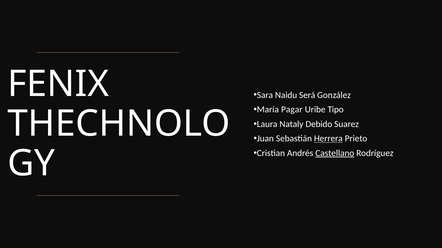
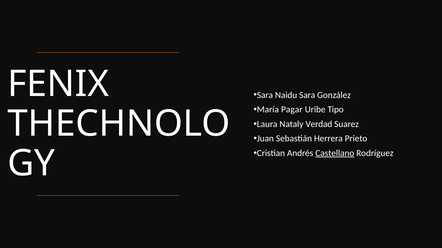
Naidu Será: Será -> Sara (307, 95)
Debido: Debido -> Verdad (319, 124)
Herrera underline: present -> none (328, 139)
